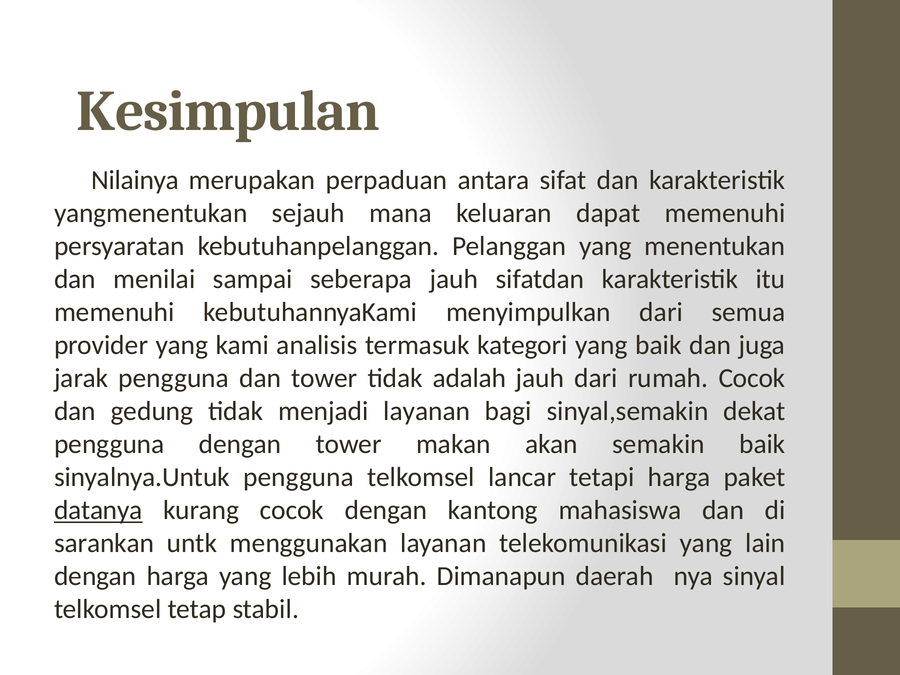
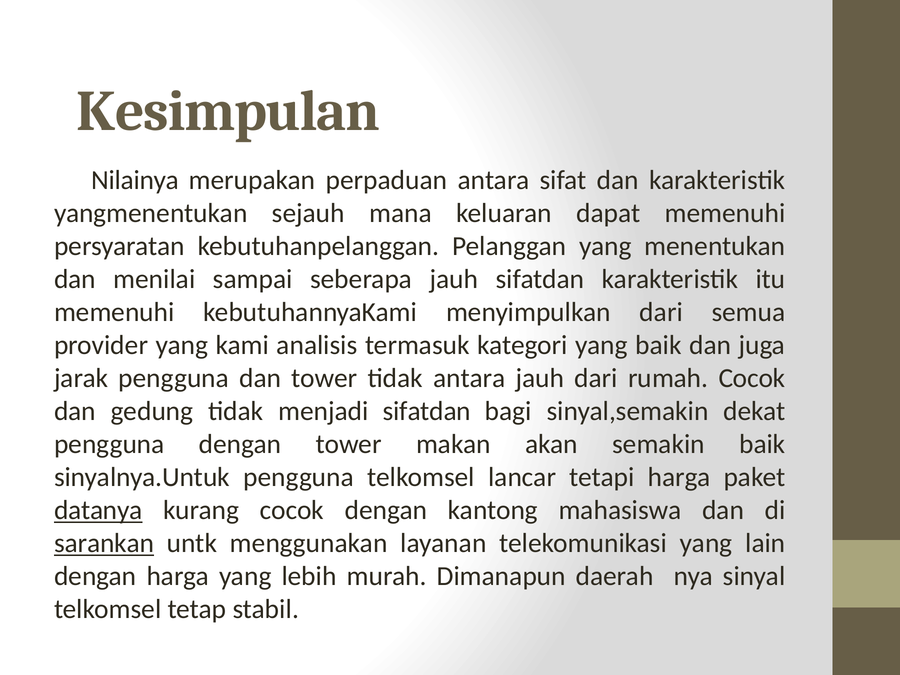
tidak adalah: adalah -> antara (469, 378)
menjadi layanan: layanan -> sifatdan (427, 411)
sarankan underline: none -> present (104, 543)
